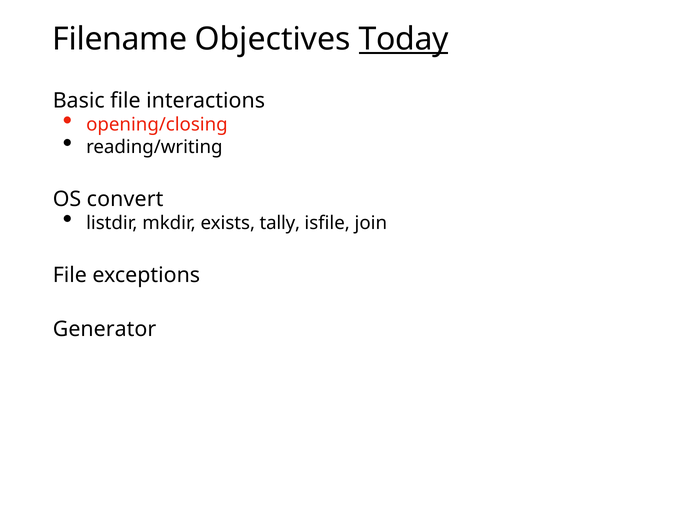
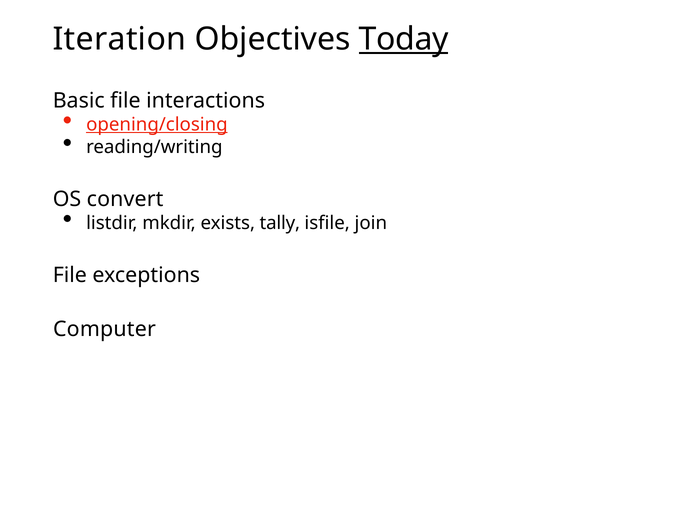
Filename: Filename -> Iteration (119, 39)
opening/closing underline: none -> present (157, 124)
Generator: Generator -> Computer (104, 329)
